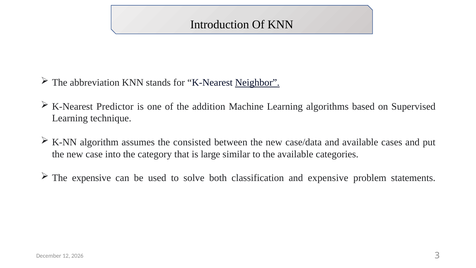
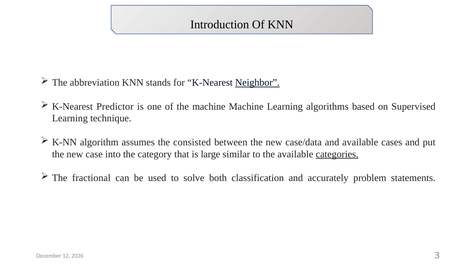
the addition: addition -> machine (209, 106)
categories underline: none -> present (337, 154)
The expensive: expensive -> fractional (91, 178)
and expensive: expensive -> accurately (328, 178)
